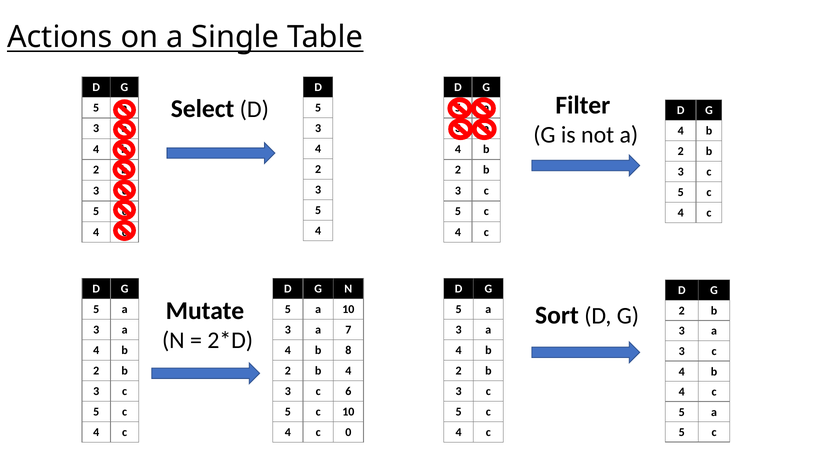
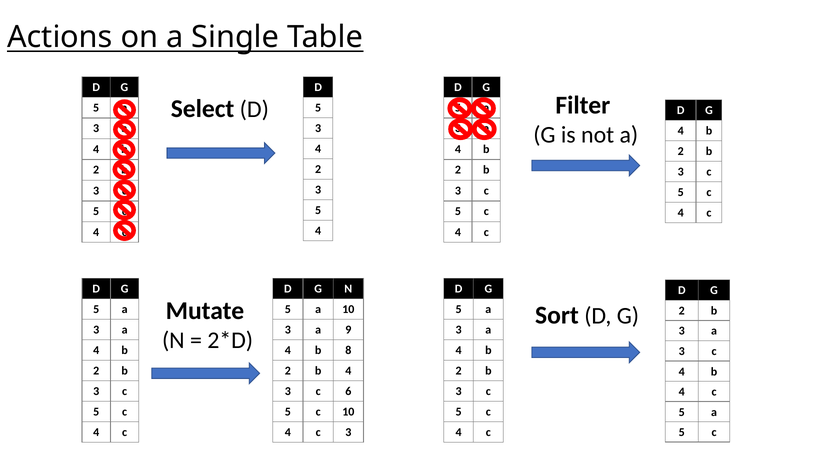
7: 7 -> 9 (348, 330)
c 0: 0 -> 3 (348, 432)
